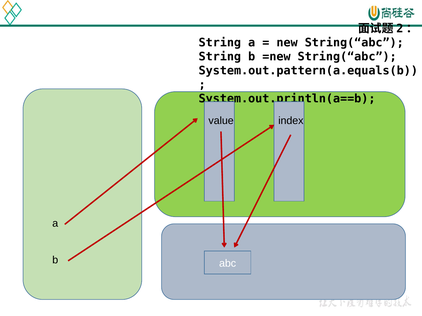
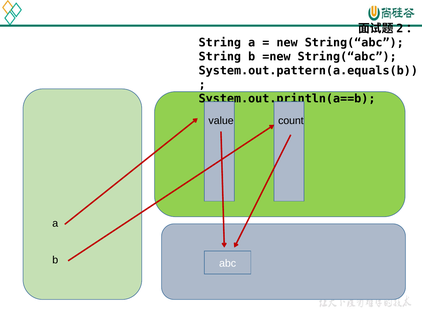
index: index -> count (291, 121)
